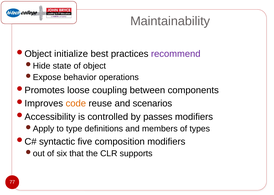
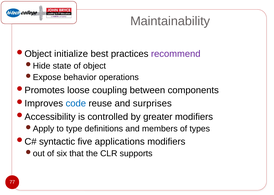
code colour: orange -> blue (76, 104)
scenarios: scenarios -> surprises (152, 104)
passes: passes -> greater (158, 117)
composition: composition -> applications (120, 142)
